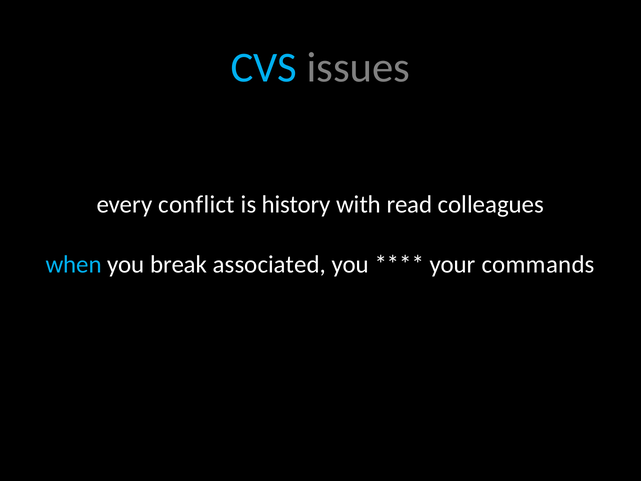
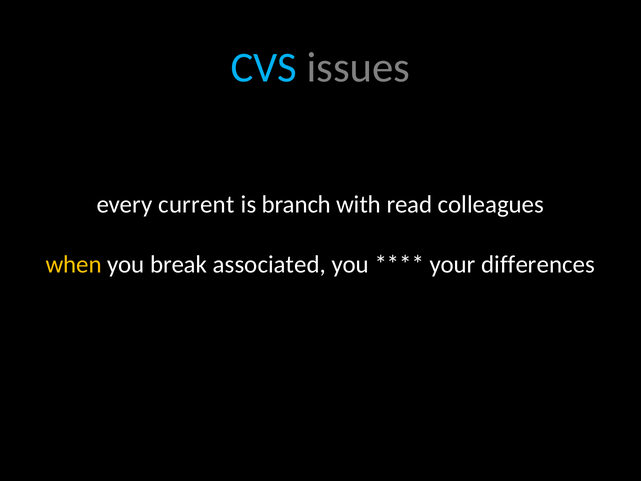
conflict: conflict -> current (197, 204)
history: history -> branch (296, 204)
when colour: light blue -> yellow (74, 264)
commands: commands -> differences (538, 264)
